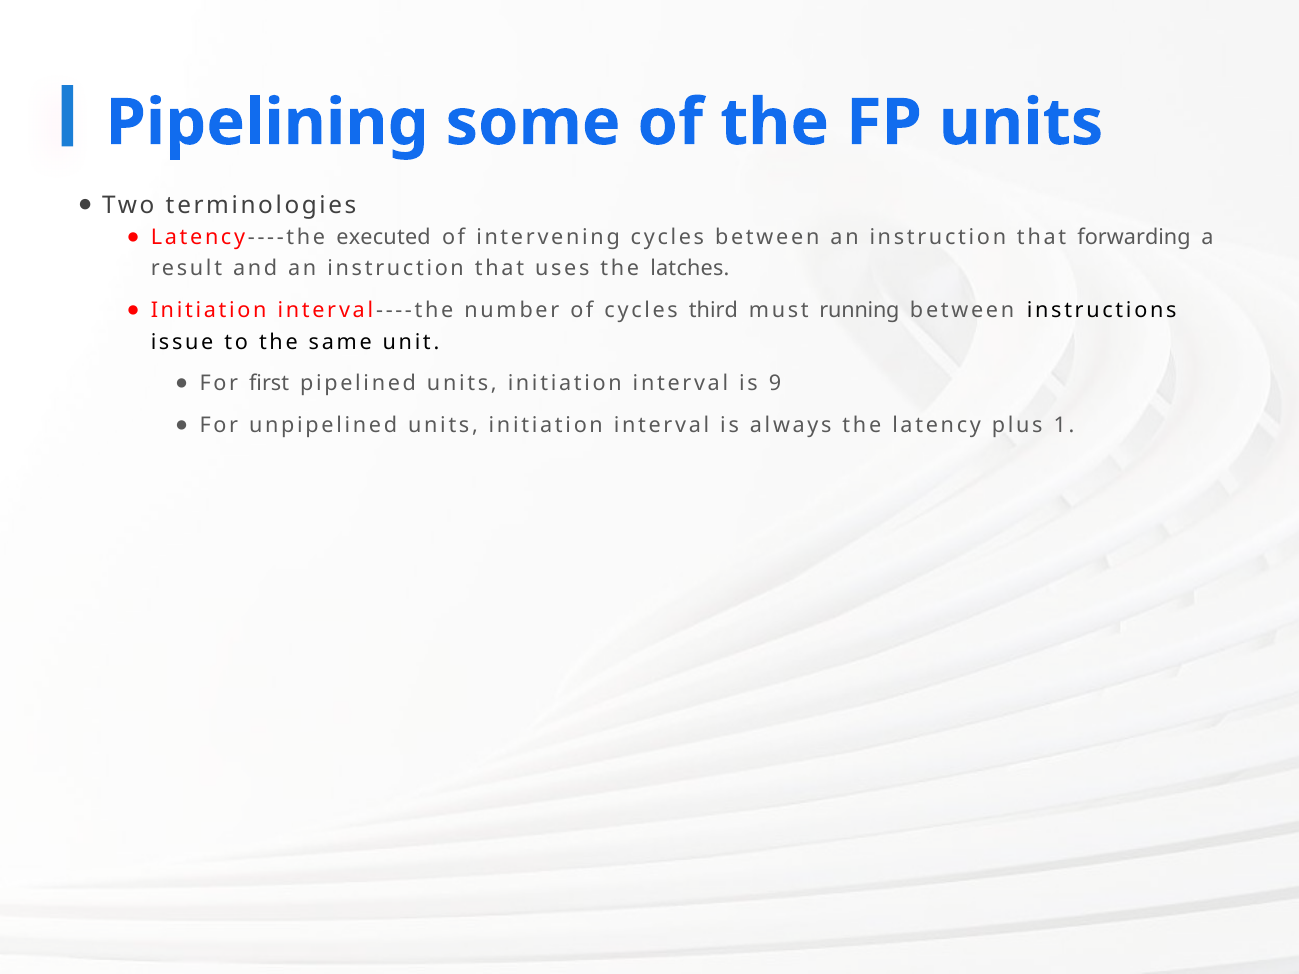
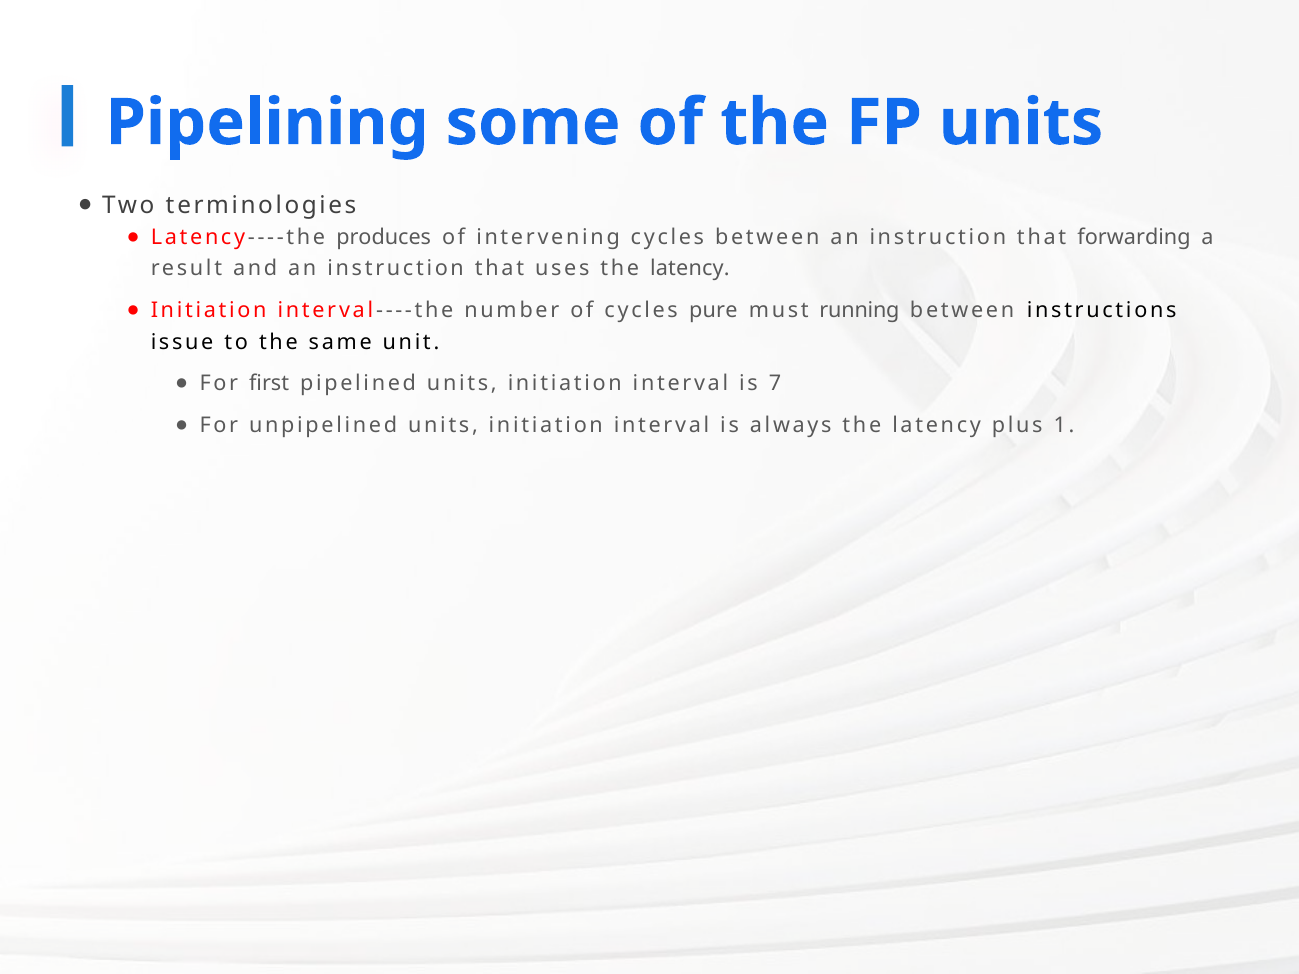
executed: executed -> produces (384, 238)
uses the latches: latches -> latency (690, 269)
third: third -> pure (713, 311)
9: 9 -> 7 (775, 384)
